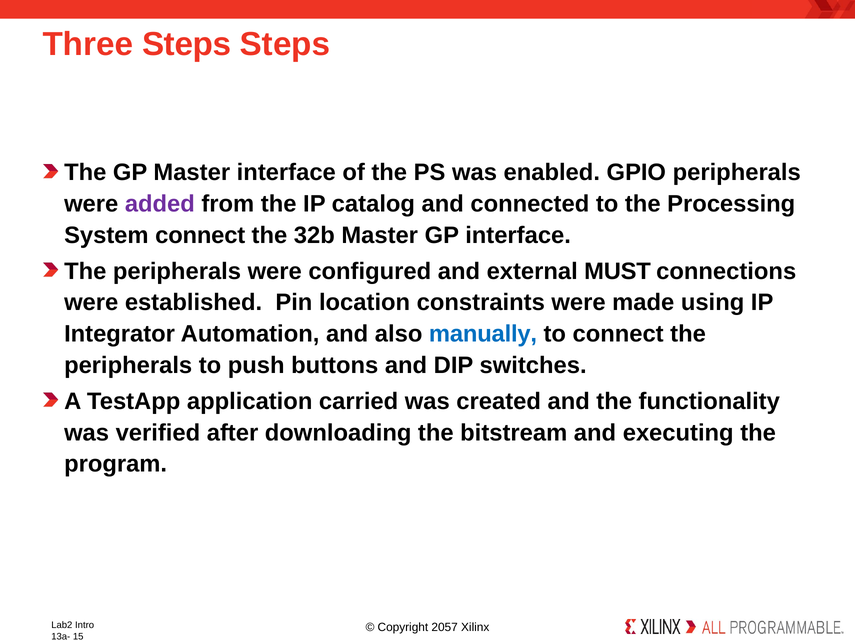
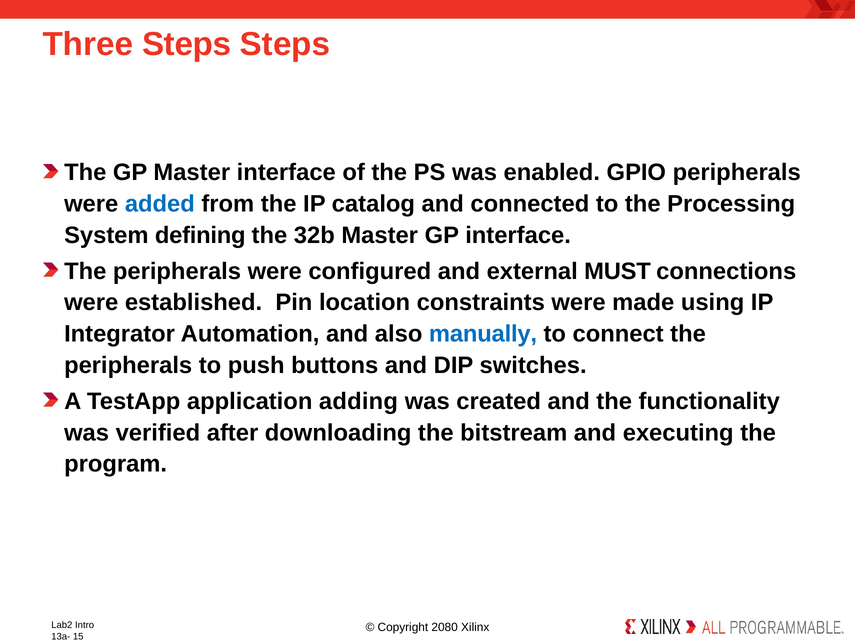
added colour: purple -> blue (160, 204)
System connect: connect -> defining (200, 235)
carried: carried -> adding (358, 402)
2057: 2057 -> 2080 (445, 627)
